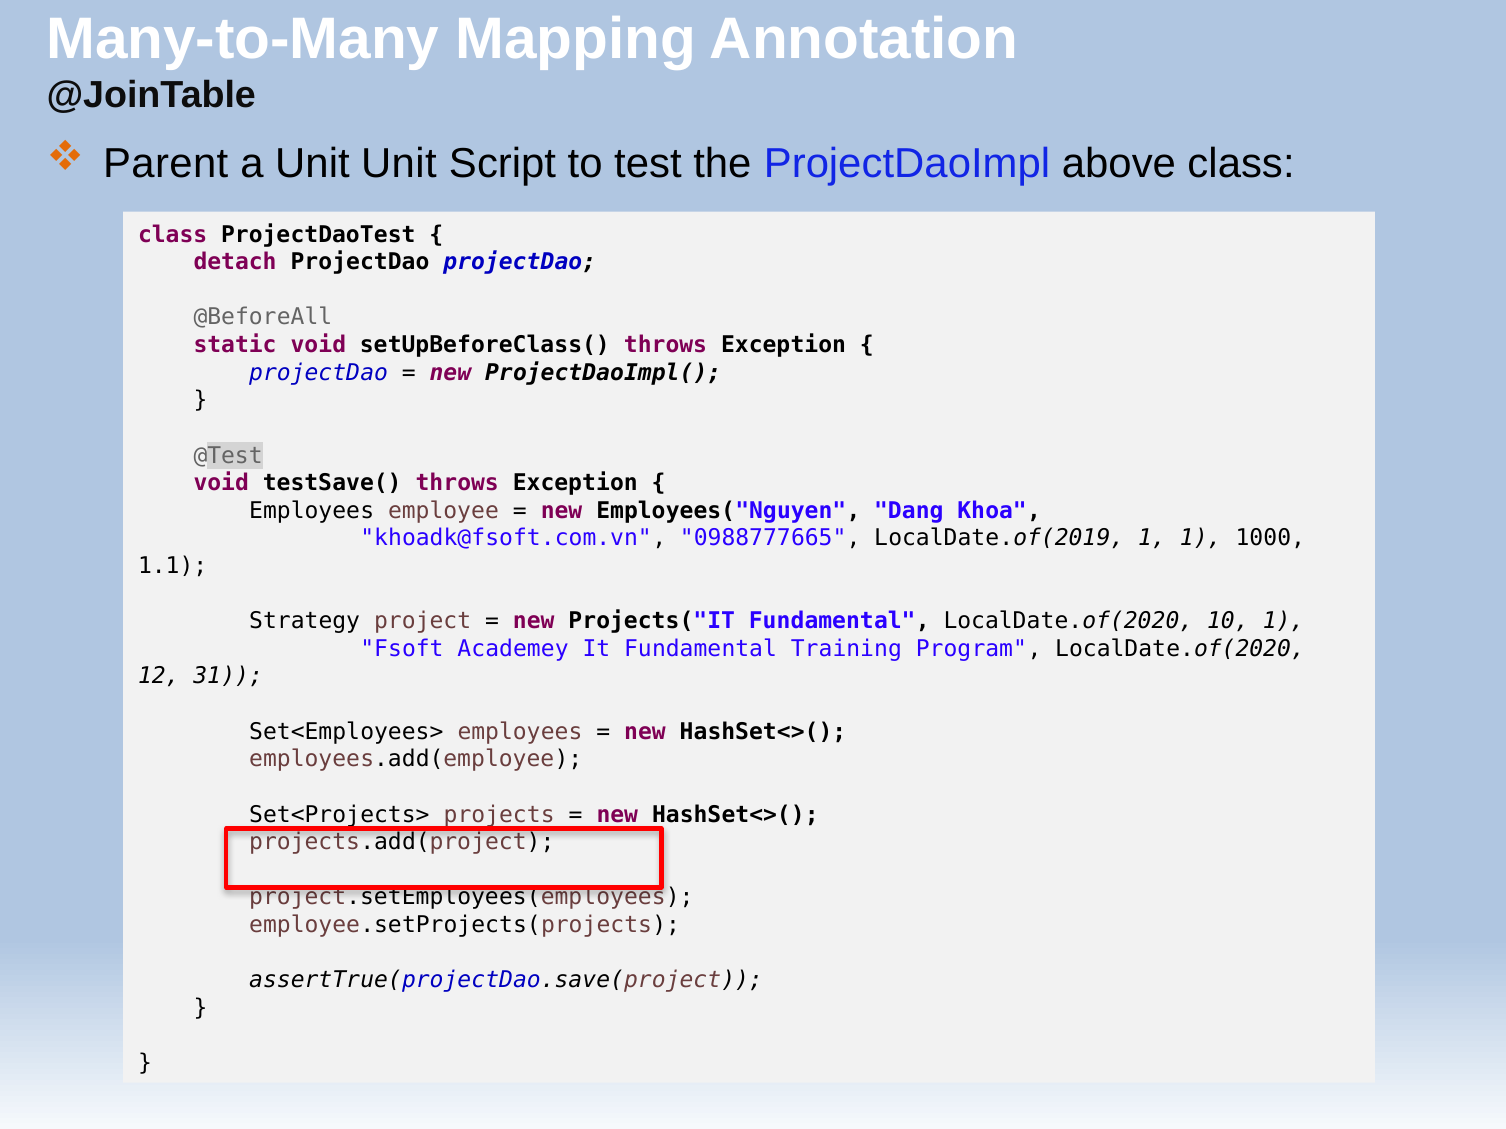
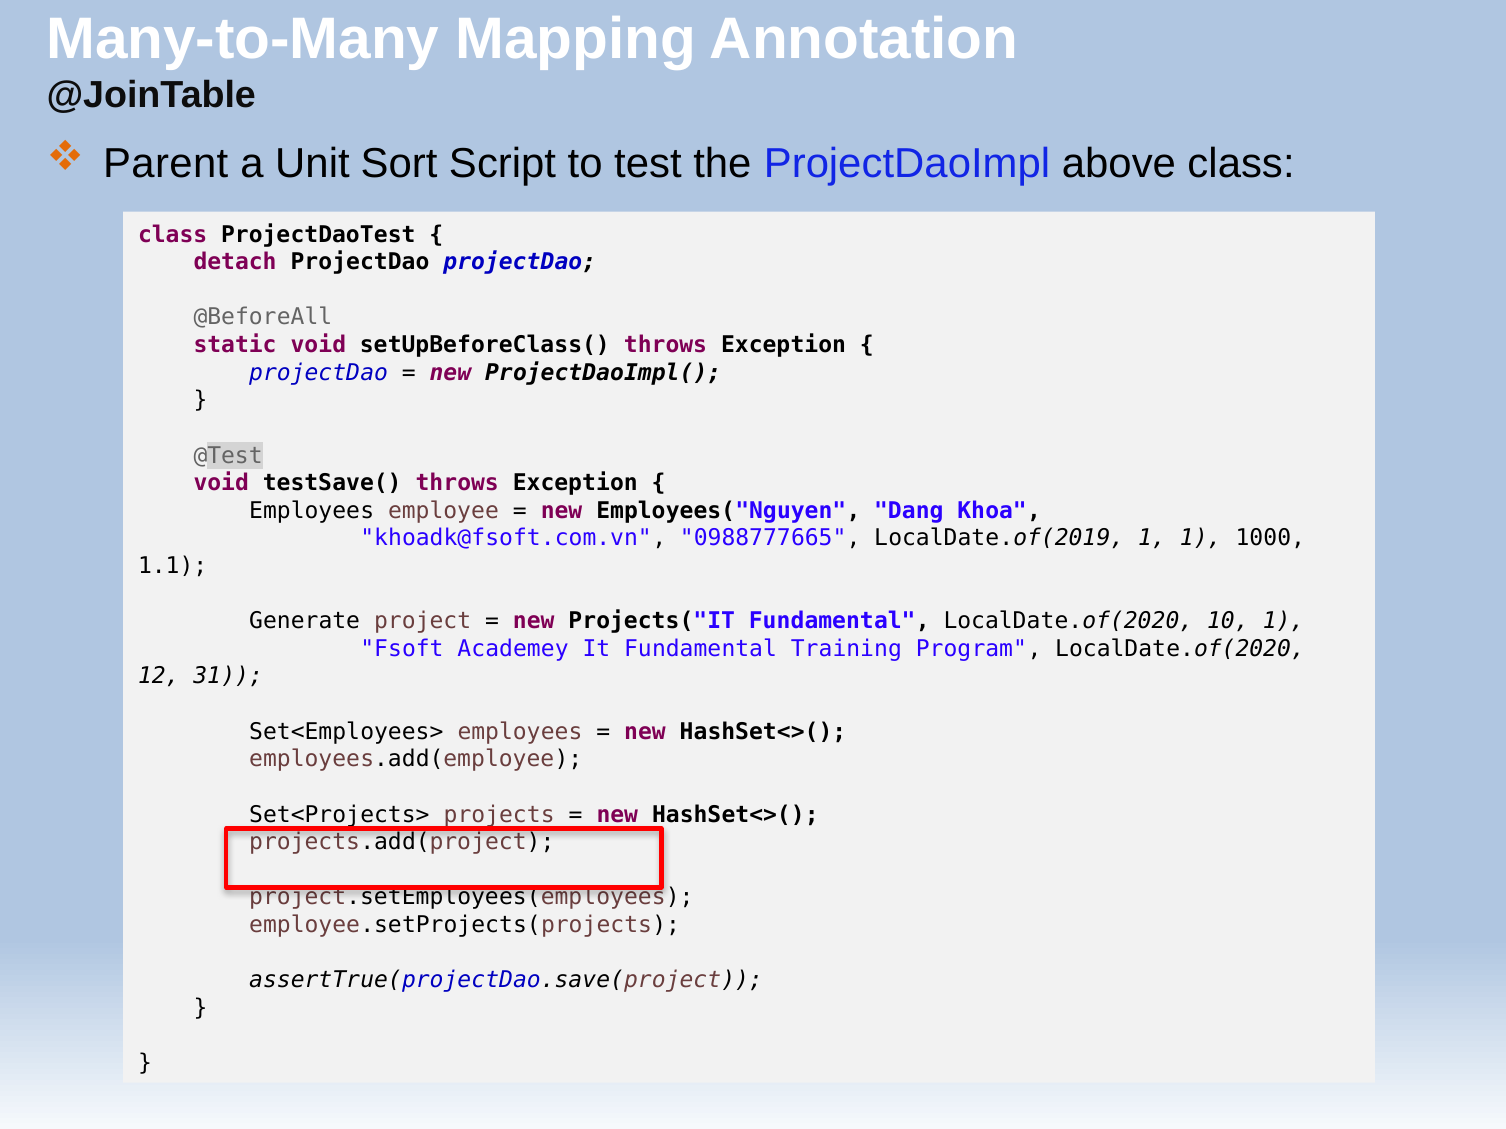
Unit Unit: Unit -> Sort (399, 164)
Strategy: Strategy -> Generate (305, 621)
